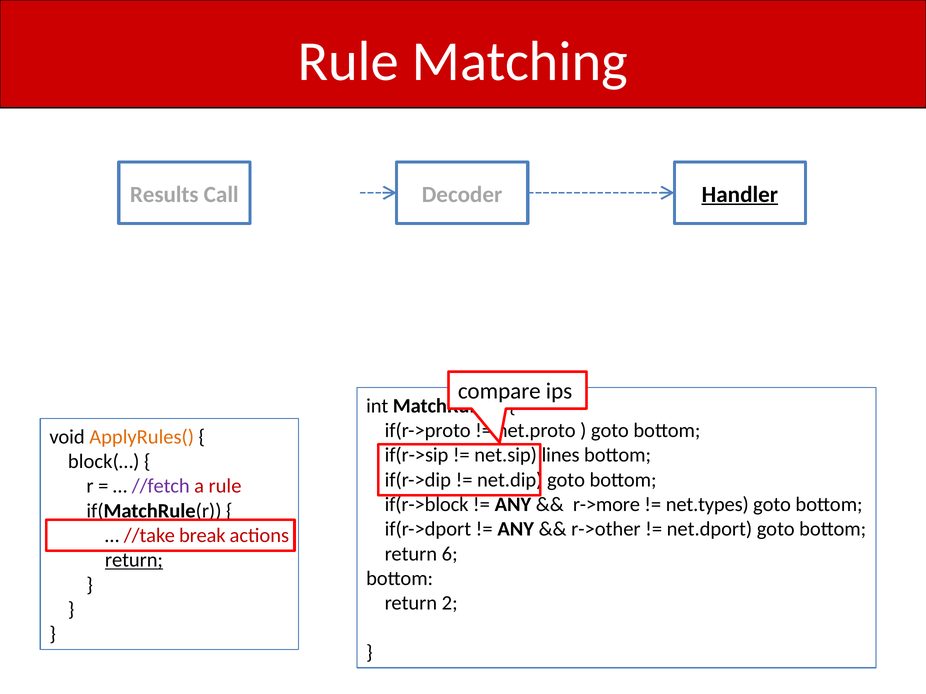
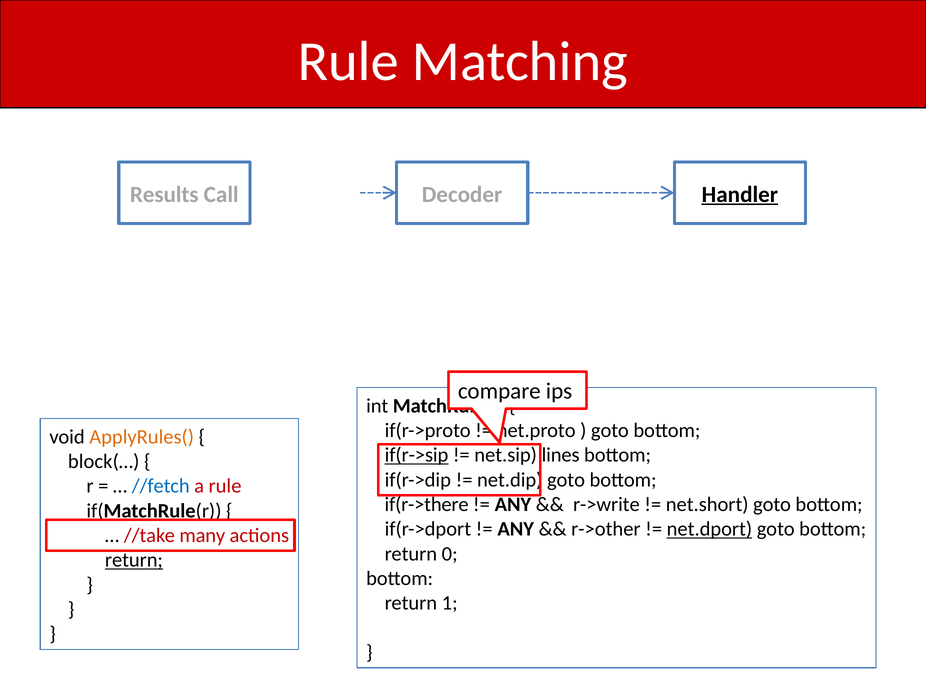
if(r->sip underline: none -> present (417, 455)
//fetch colour: purple -> blue (161, 487)
if(r->block: if(r->block -> if(r->there (427, 505)
r->more: r->more -> r->write (606, 505)
net.types: net.types -> net.short (707, 505)
net.dport underline: none -> present (709, 529)
break: break -> many (202, 536)
6: 6 -> 0 (450, 554)
2: 2 -> 1 (450, 604)
